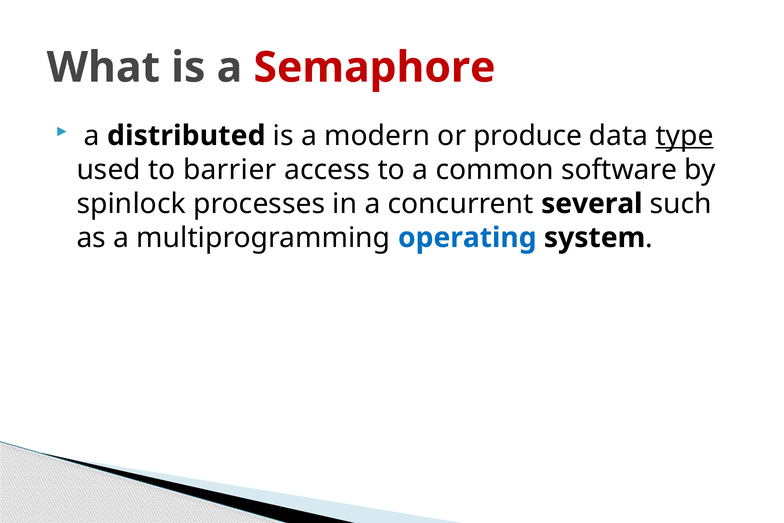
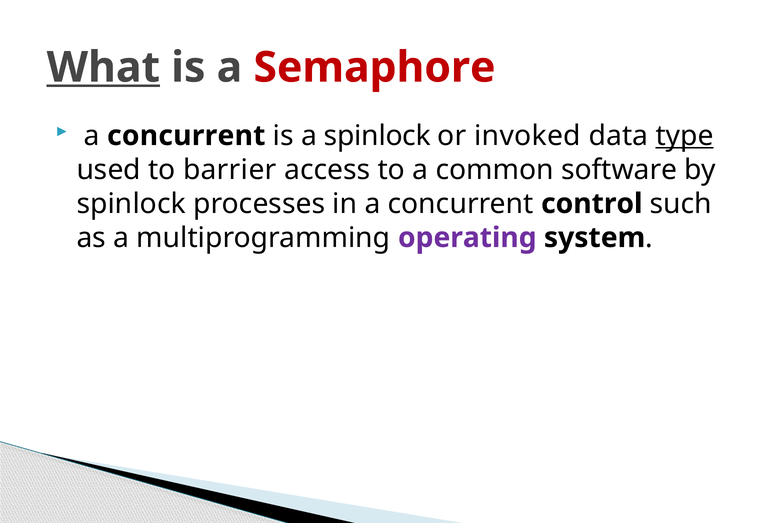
What underline: none -> present (103, 67)
distributed: distributed -> concurrent (186, 136)
a modern: modern -> spinlock (377, 136)
produce: produce -> invoked (527, 136)
several: several -> control (592, 204)
operating colour: blue -> purple (467, 238)
